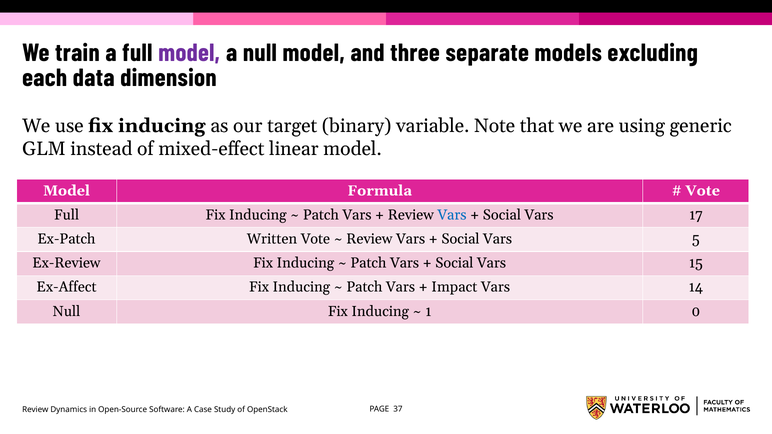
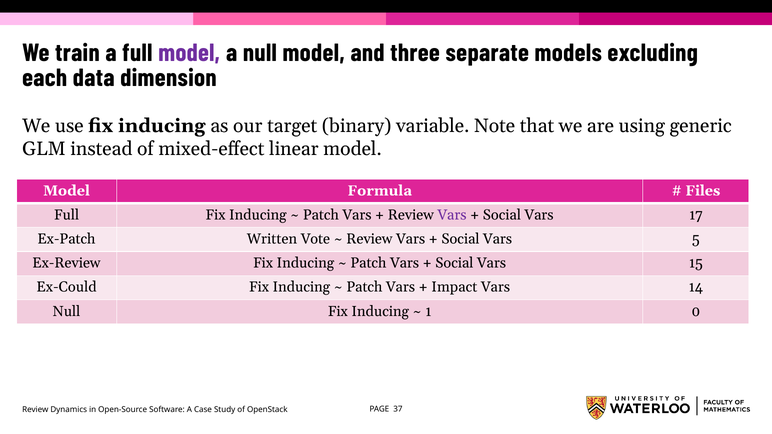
Vote: Vote -> Files (703, 191)
Vars colour: blue -> purple (452, 215)
Ex-Affect: Ex-Affect -> Ex-Could (66, 287)
